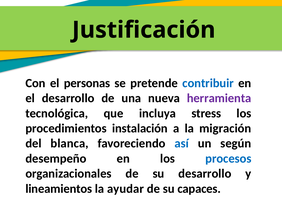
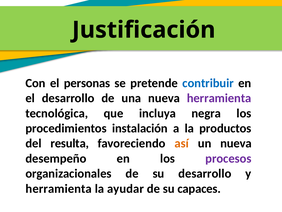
stress: stress -> negra (206, 113)
migración: migración -> productos (225, 128)
blanca: blanca -> resulta (70, 143)
así colour: blue -> orange (182, 143)
un según: según -> nueva (236, 143)
procesos colour: blue -> purple (228, 158)
lineamientos: lineamientos -> herramienta (59, 188)
